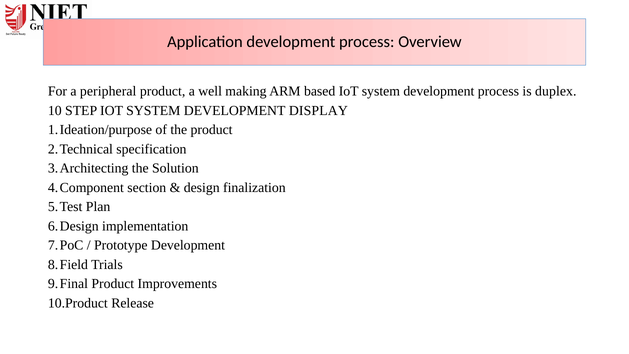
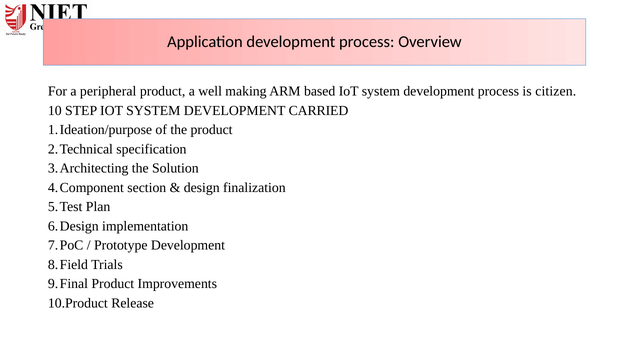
duplex: duplex -> citizen (556, 91)
DISPLAY: DISPLAY -> CARRIED (318, 110)
